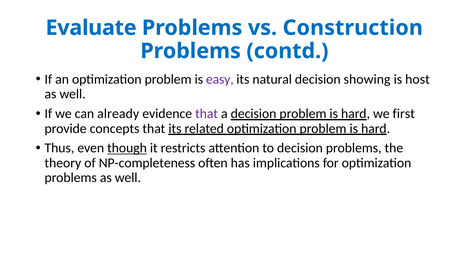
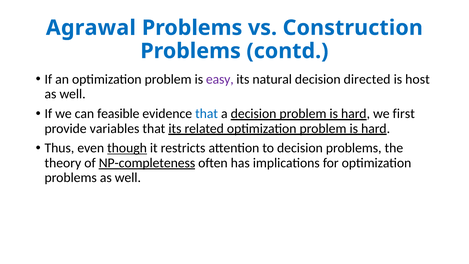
Evaluate: Evaluate -> Agrawal (91, 28)
showing: showing -> directed (367, 79)
already: already -> feasible (118, 114)
that colour: purple -> blue (207, 114)
concepts: concepts -> variables (115, 128)
NP-completeness underline: none -> present (147, 163)
